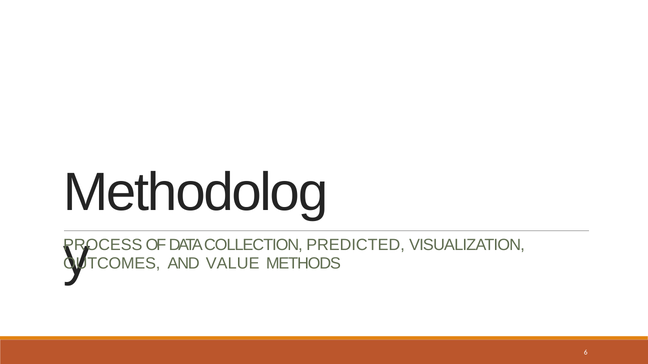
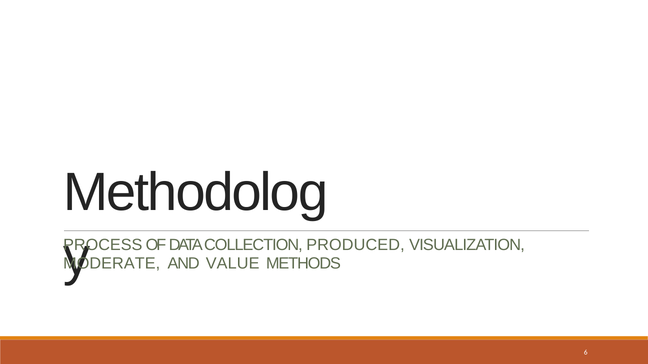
PREDICTED: PREDICTED -> PRODUCED (355, 245)
OUTCOMES: OUTCOMES -> MODERATE (112, 264)
